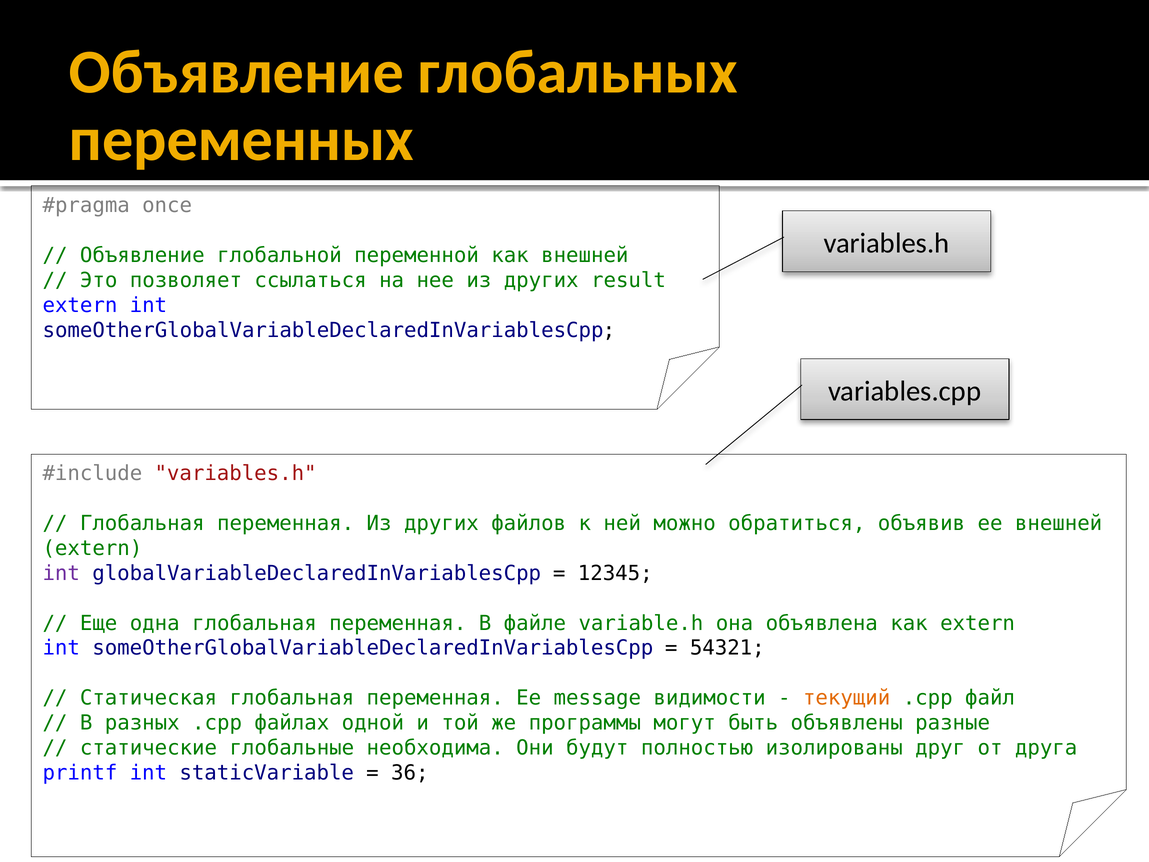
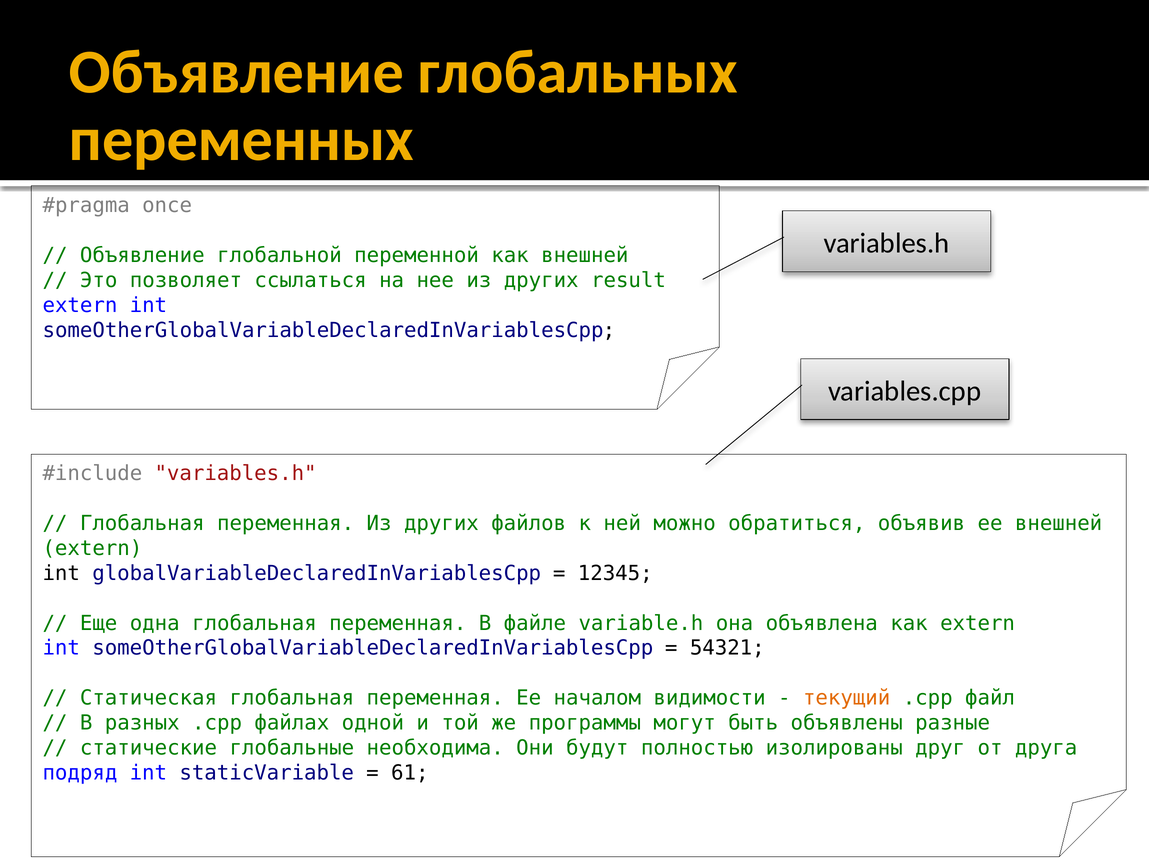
int colour: purple -> black (61, 573)
message: message -> началом (597, 698)
printf: printf -> подряд (80, 773)
36: 36 -> 61 (410, 773)
